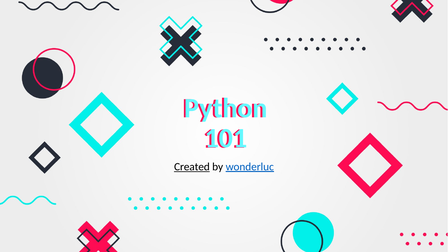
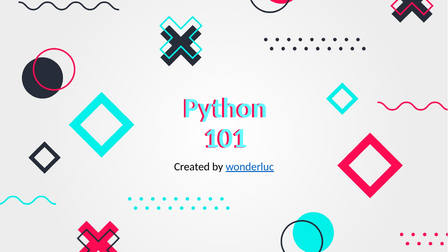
Created underline: present -> none (192, 167)
